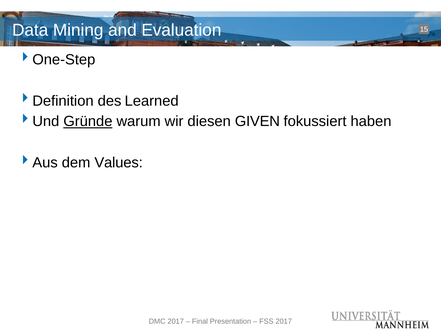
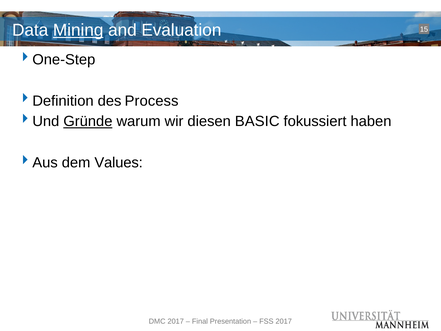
Mining underline: none -> present (78, 30)
Learned: Learned -> Process (152, 101)
GIVEN: GIVEN -> BASIC (257, 121)
